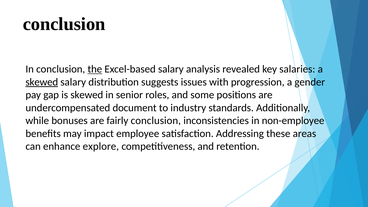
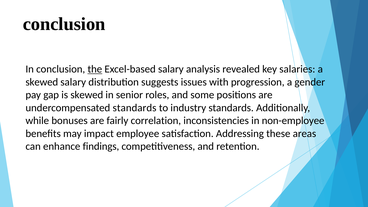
skewed underline: present -> none (42, 82)
undercompensated document: document -> standards (135, 108)
fairly conclusion: conclusion -> correlation (156, 121)
explore: explore -> findings (101, 146)
